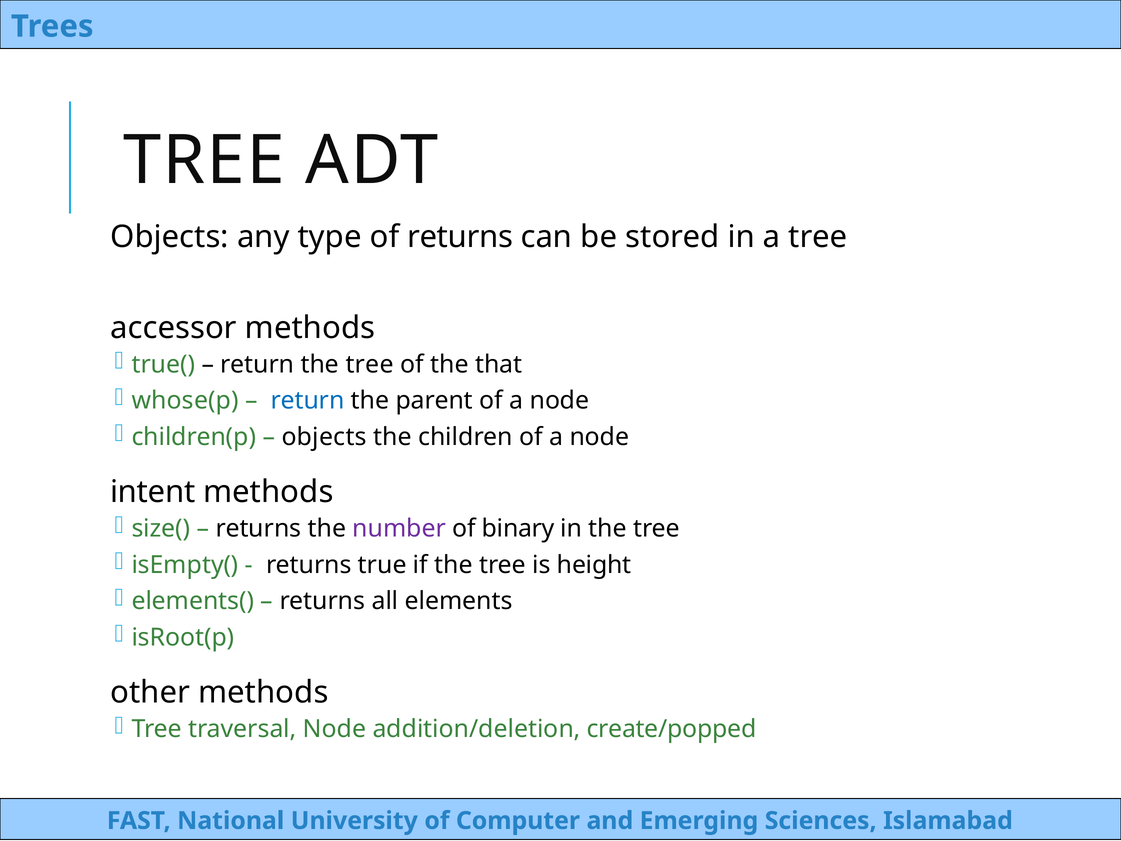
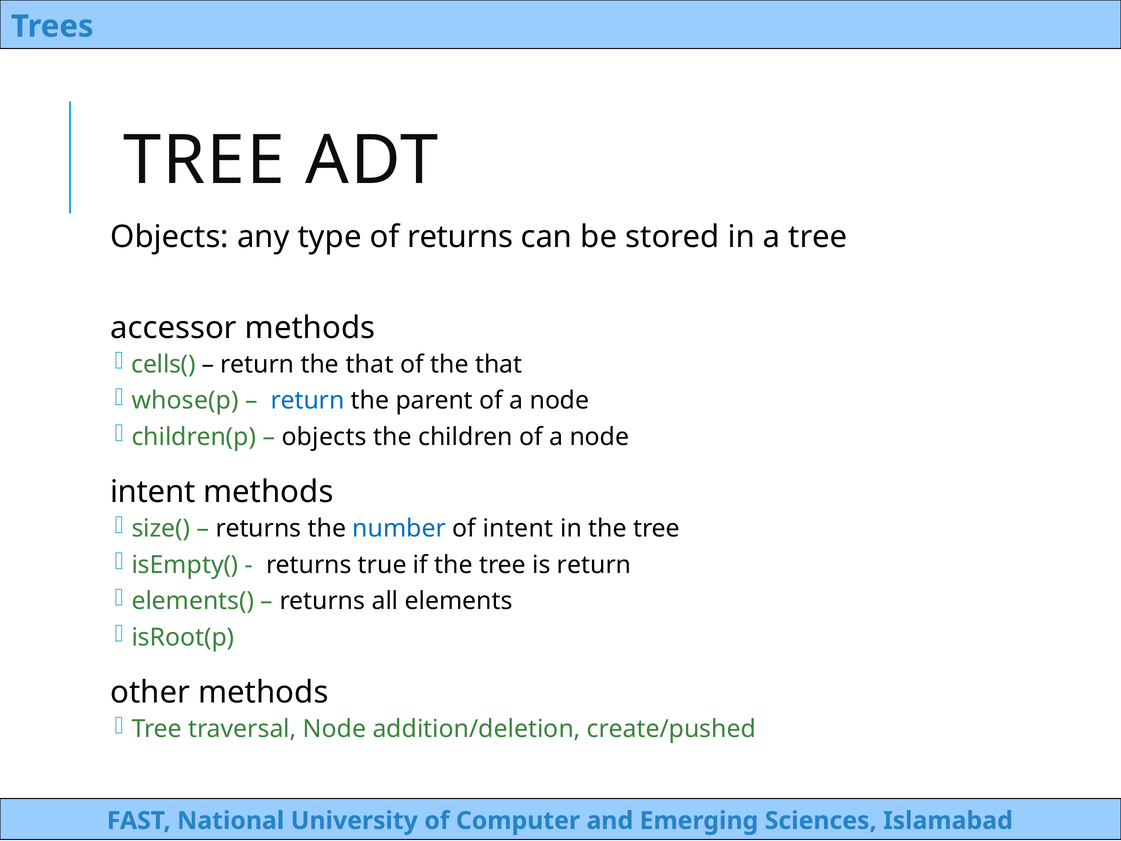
true(: true( -> cells( (164, 364)
return the tree: tree -> that (370, 364)
number colour: purple -> blue (399, 528)
of binary: binary -> intent (518, 528)
is height: height -> return (594, 565)
create/popped: create/popped -> create/pushed (671, 729)
